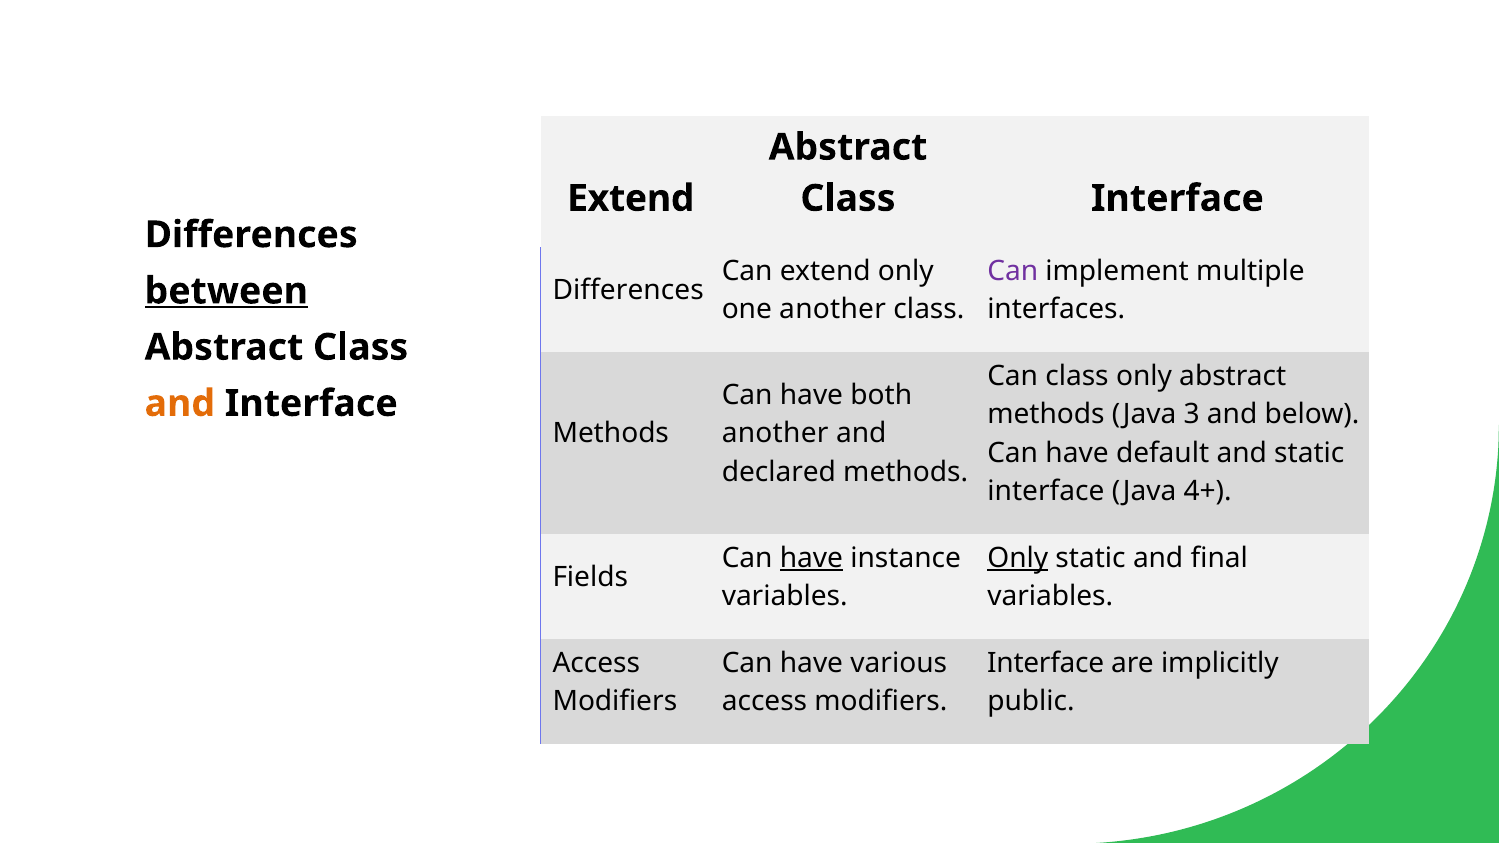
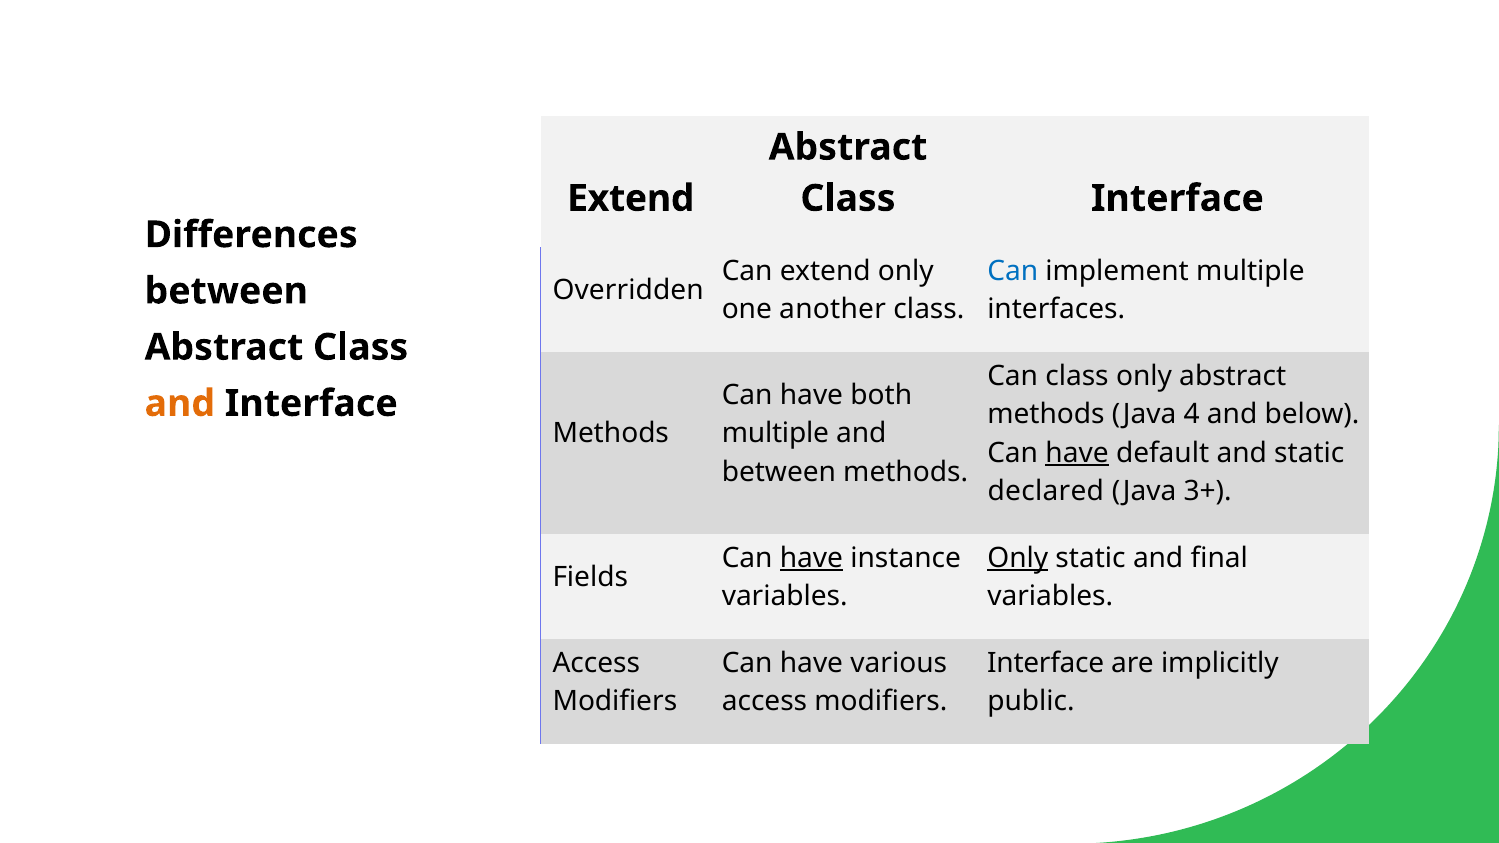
Can colour: purple -> blue (1013, 271)
Differences: Differences -> Overridden (628, 290)
between underline: present -> none (226, 291)
3: 3 -> 4 (1192, 415)
another: another -> multiple (775, 434)
have underline: none -> present (1077, 453)
declared: declared -> between (779, 472)
interface: interface -> declared (1046, 491)
4+: 4+ -> 3+ (1208, 491)
